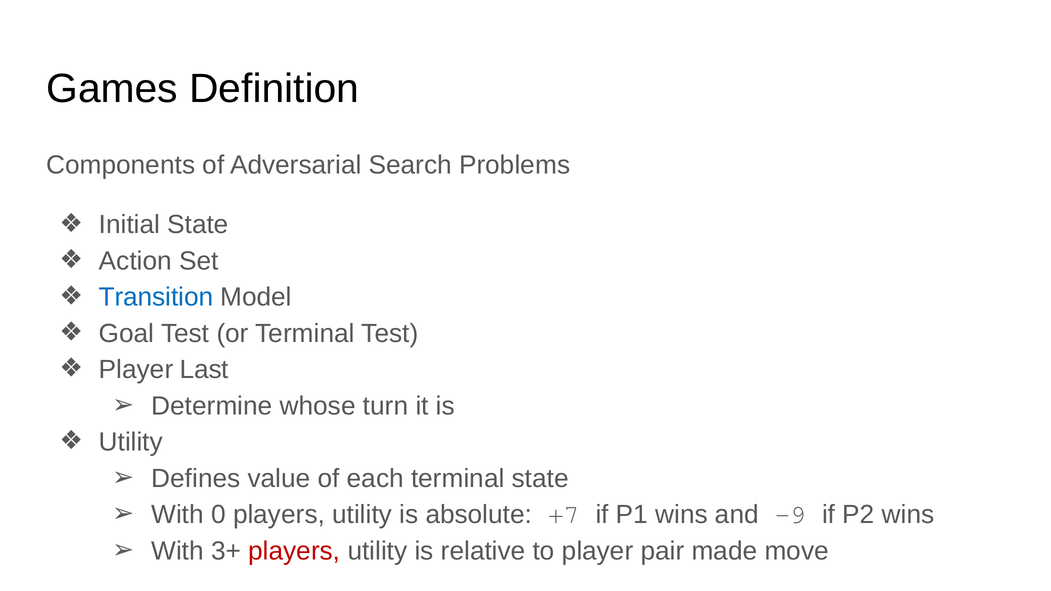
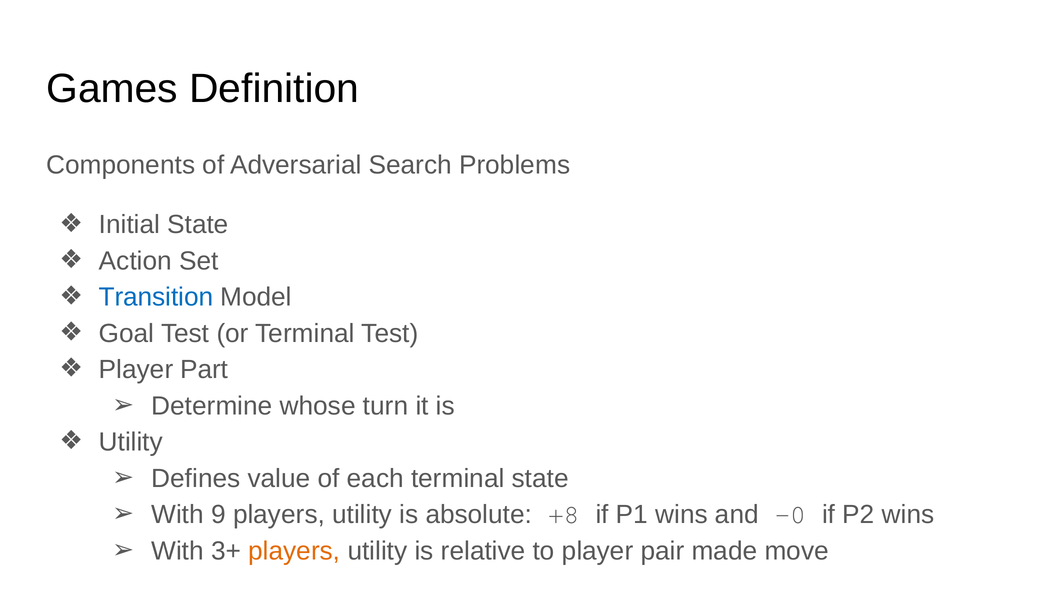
Last: Last -> Part (204, 370)
0: 0 -> 9 (218, 515)
+7: +7 -> +8 (564, 515)
-9: -9 -> -0 (790, 515)
players colour: red -> orange (294, 551)
